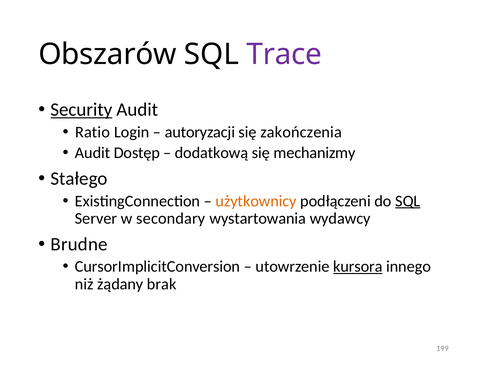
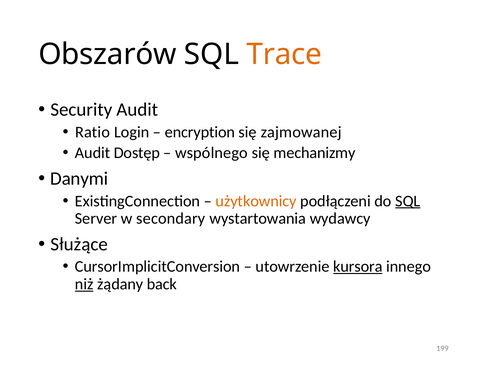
Trace colour: purple -> orange (284, 55)
Security underline: present -> none (81, 110)
autoryzacji: autoryzacji -> encryption (200, 132)
zakończenia: zakończenia -> zajmowanej (301, 132)
dodatkową: dodatkową -> wspólnego (211, 153)
Stałego: Stałego -> Danymi (79, 179)
Brudne: Brudne -> Służące (79, 244)
niż underline: none -> present (84, 284)
brak: brak -> back (162, 284)
